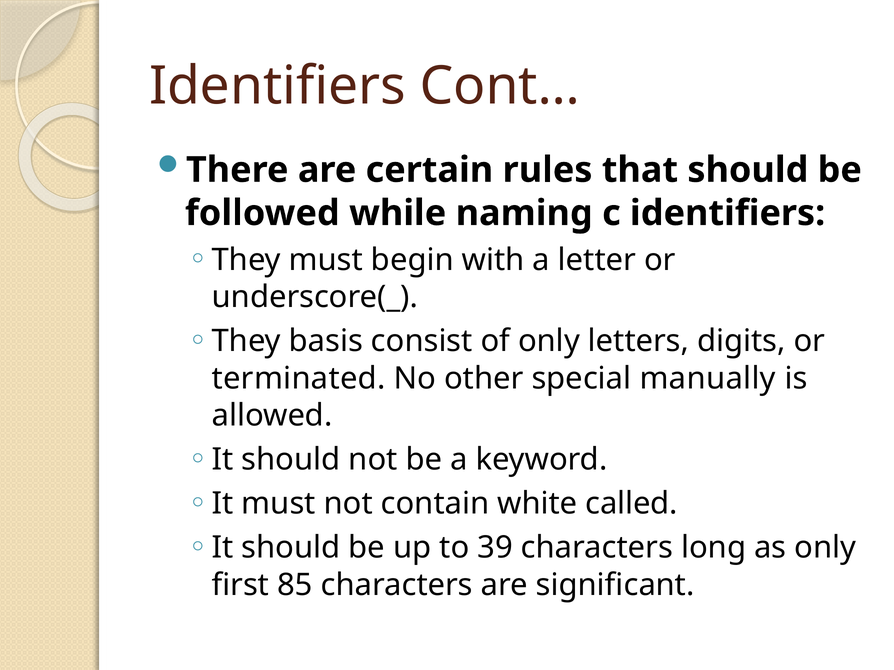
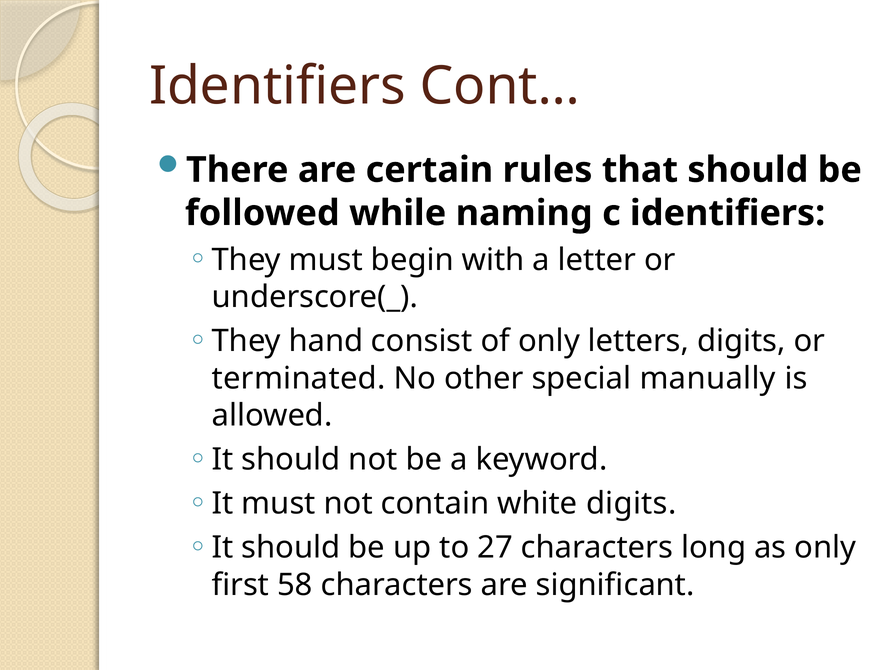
basis: basis -> hand (326, 341)
white called: called -> digits (631, 504)
39: 39 -> 27 (495, 548)
85: 85 -> 58 (295, 585)
